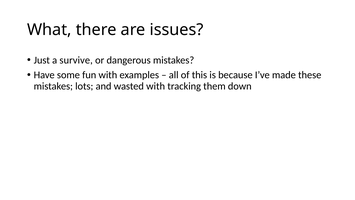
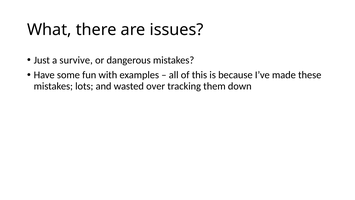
wasted with: with -> over (156, 86)
